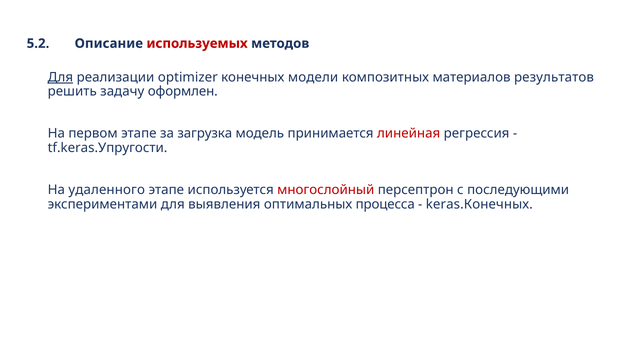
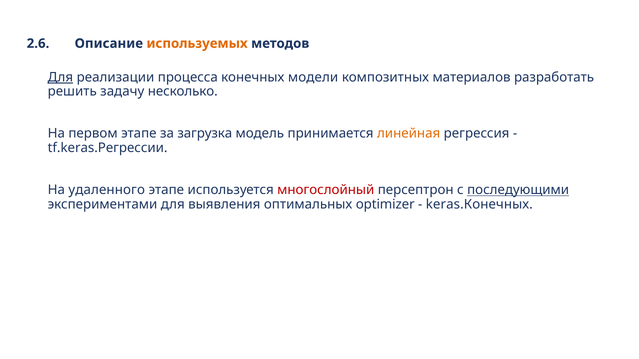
5.2: 5.2 -> 2.6 (38, 44)
используемых colour: red -> orange (197, 44)
optimizer: optimizer -> процесса (188, 77)
результатов: результатов -> разработать (554, 77)
оформлен: оформлен -> несколько (183, 92)
линейная colour: red -> orange (409, 134)
tf.keras.Упругости: tf.keras.Упругости -> tf.keras.Регрессии (108, 148)
последующими underline: none -> present (518, 190)
процесса: процесса -> optimizer (385, 205)
